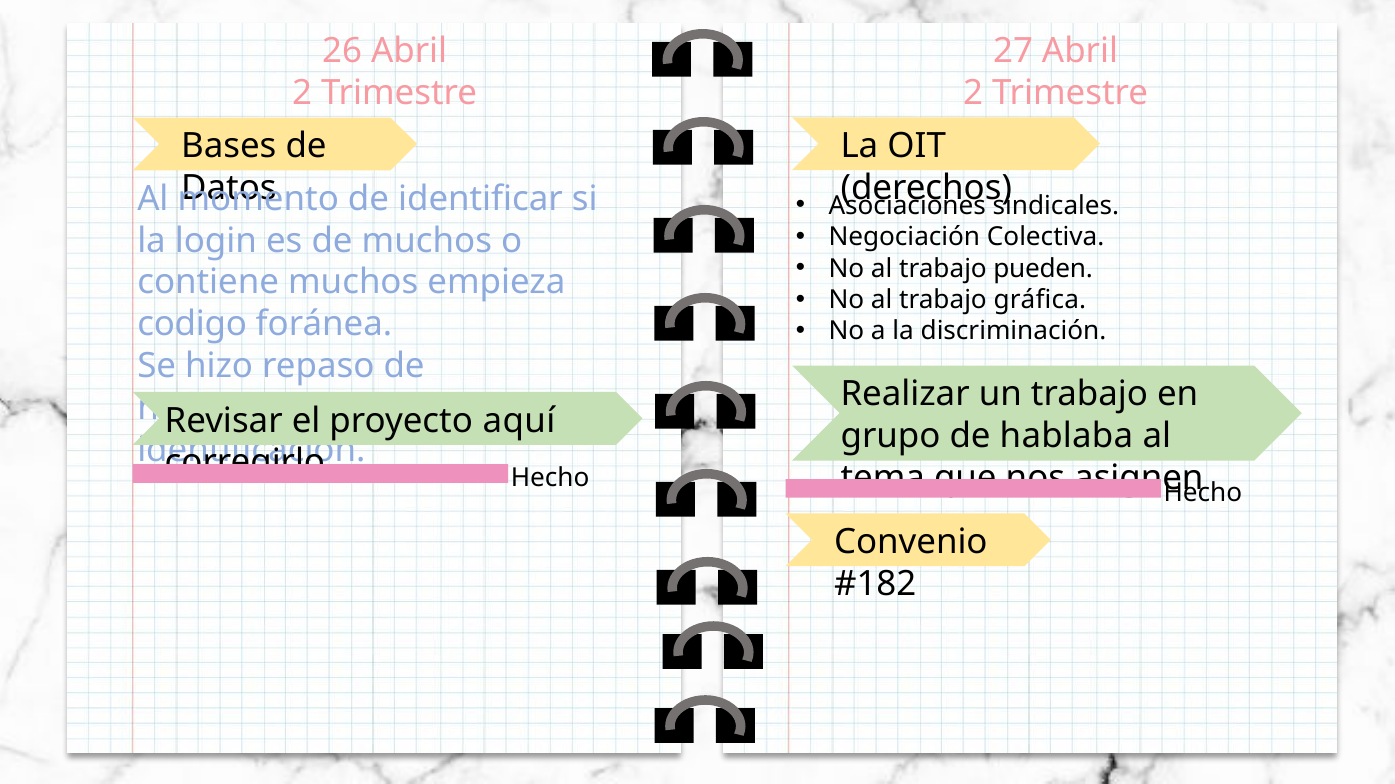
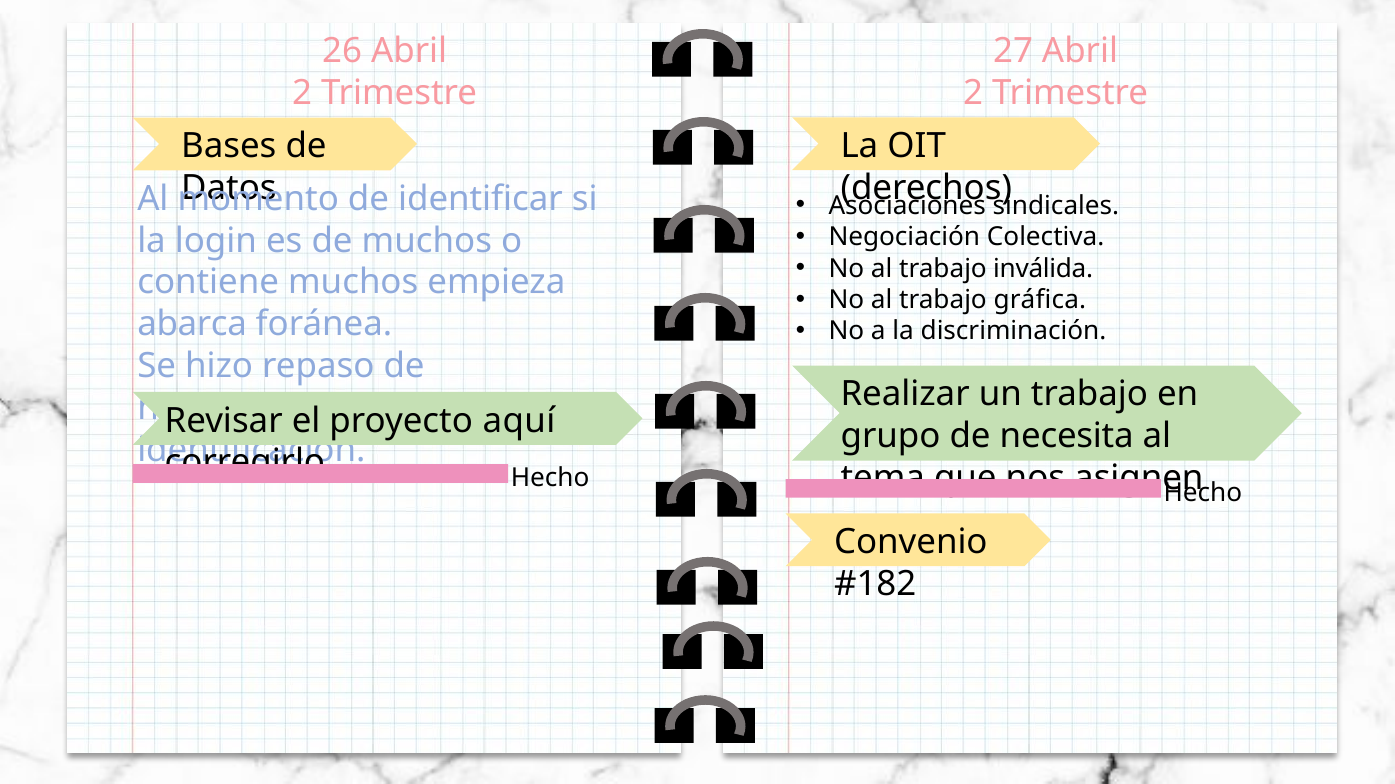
pueden: pueden -> inválida (1043, 269)
codigo: codigo -> abarca (192, 325)
hablaba: hablaba -> necesita (1067, 436)
